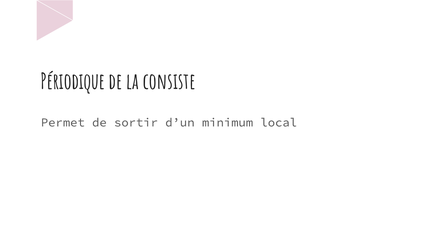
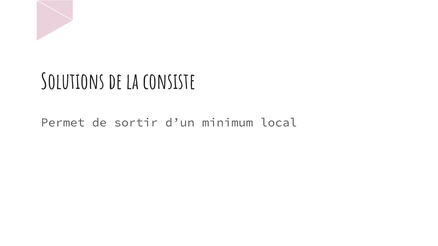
Périodique: Périodique -> Solutions (73, 82)
